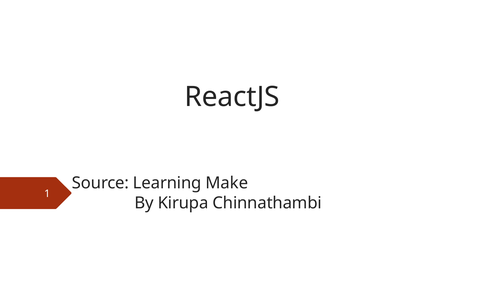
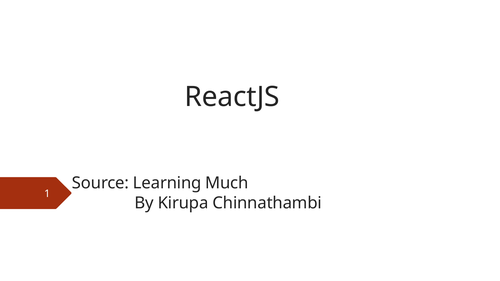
Make: Make -> Much (227, 183)
